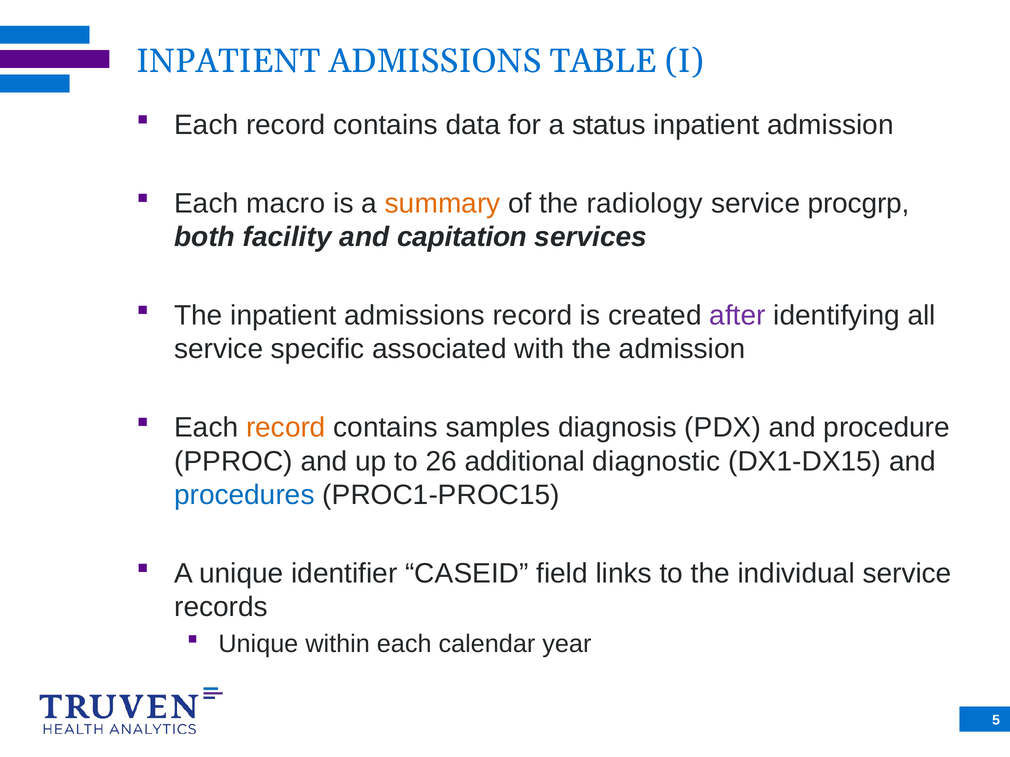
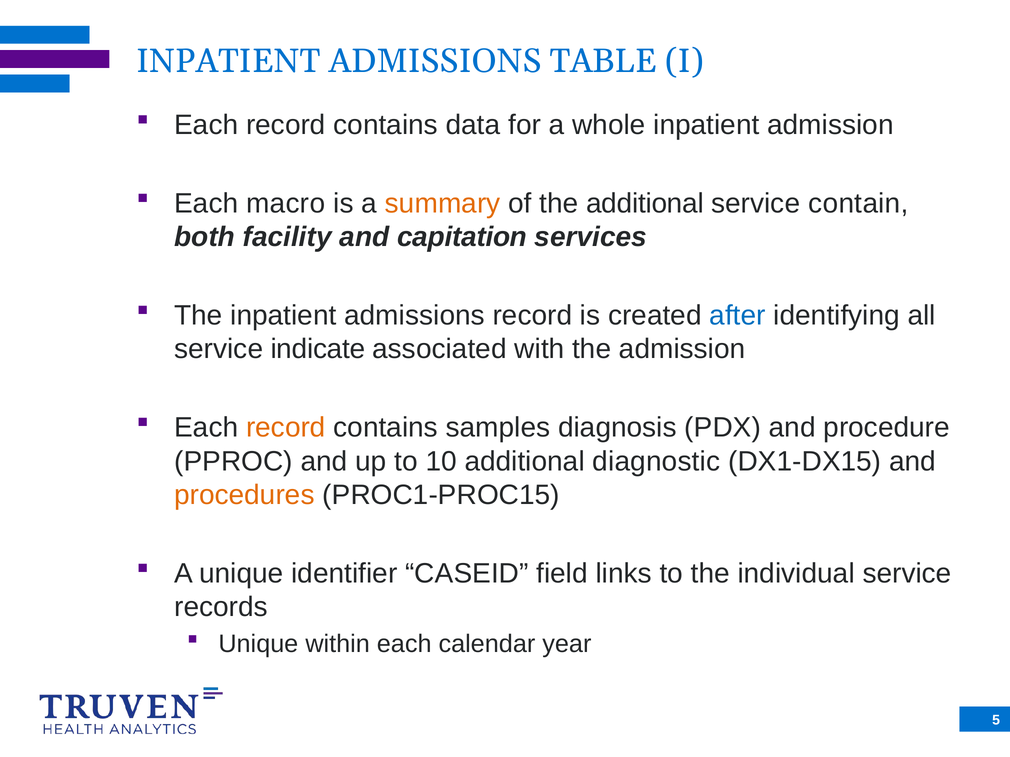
status: status -> whole (609, 125)
the radiology: radiology -> additional (645, 203)
procgrp: procgrp -> contain (858, 203)
after colour: purple -> blue (738, 316)
specific: specific -> indicate (318, 349)
26: 26 -> 10 (441, 462)
procedures colour: blue -> orange (244, 495)
